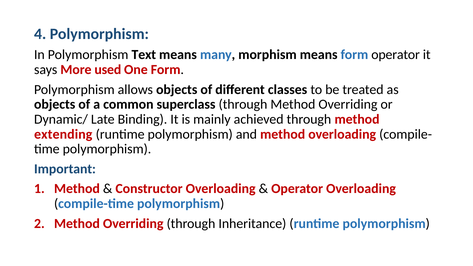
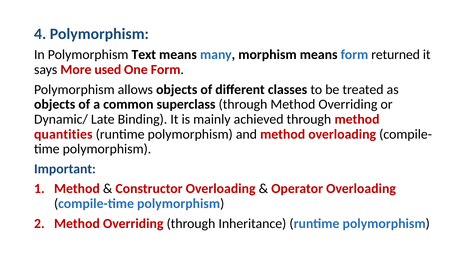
form operator: operator -> returned (396, 55)
extending: extending -> quantities (63, 134)
